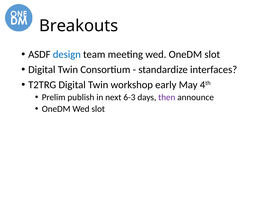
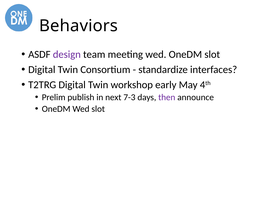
Breakouts: Breakouts -> Behaviors (79, 26)
design colour: blue -> purple (67, 54)
6-3: 6-3 -> 7-3 (129, 97)
